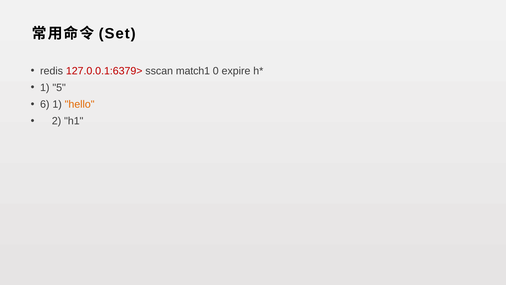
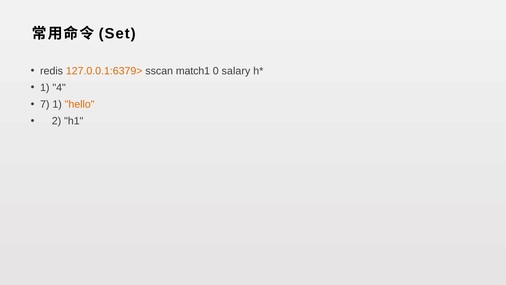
127.0.0.1:6379> colour: red -> orange (104, 71)
expire: expire -> salary (236, 71)
5: 5 -> 4 (59, 87)
6: 6 -> 7 (45, 104)
